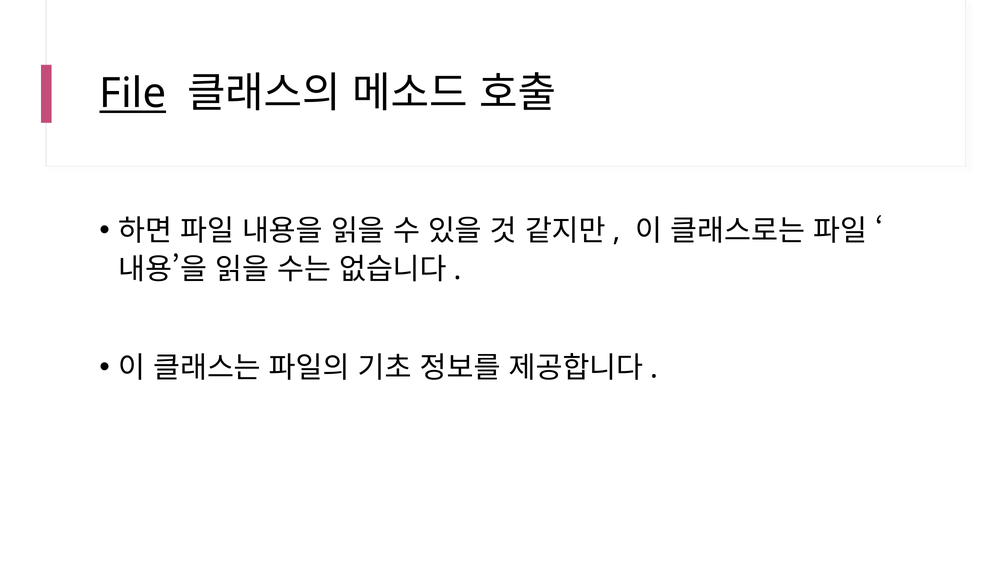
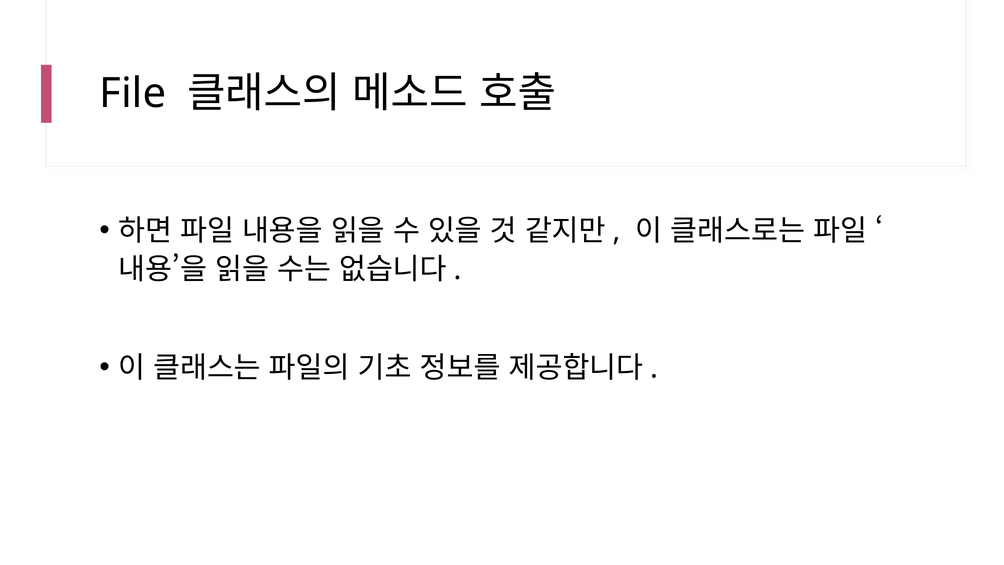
File underline: present -> none (133, 93)
